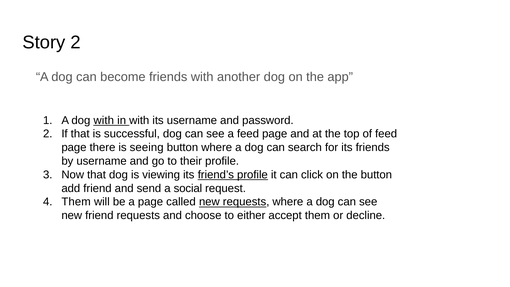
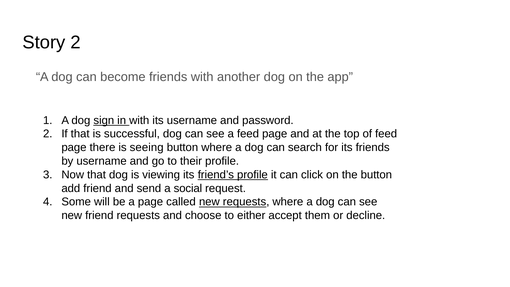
dog with: with -> sign (104, 120)
Them: Them -> Some (76, 202)
